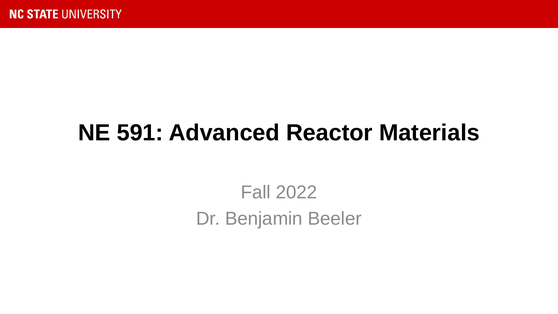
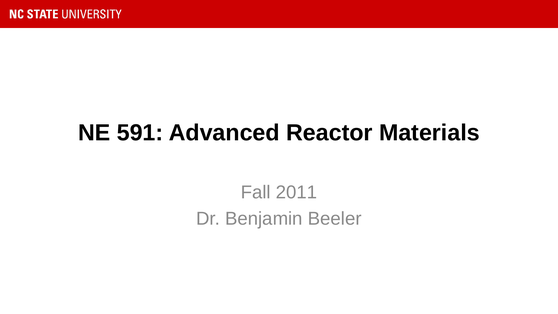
2022: 2022 -> 2011 (296, 192)
